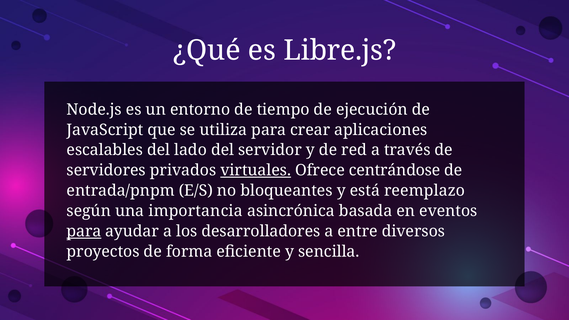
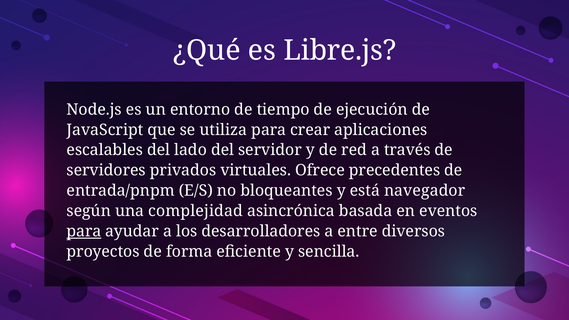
virtuales underline: present -> none (256, 170)
centrándose: centrándose -> precedentes (395, 170)
reemplazo: reemplazo -> navegador (425, 191)
importancia: importancia -> complejidad (196, 211)
